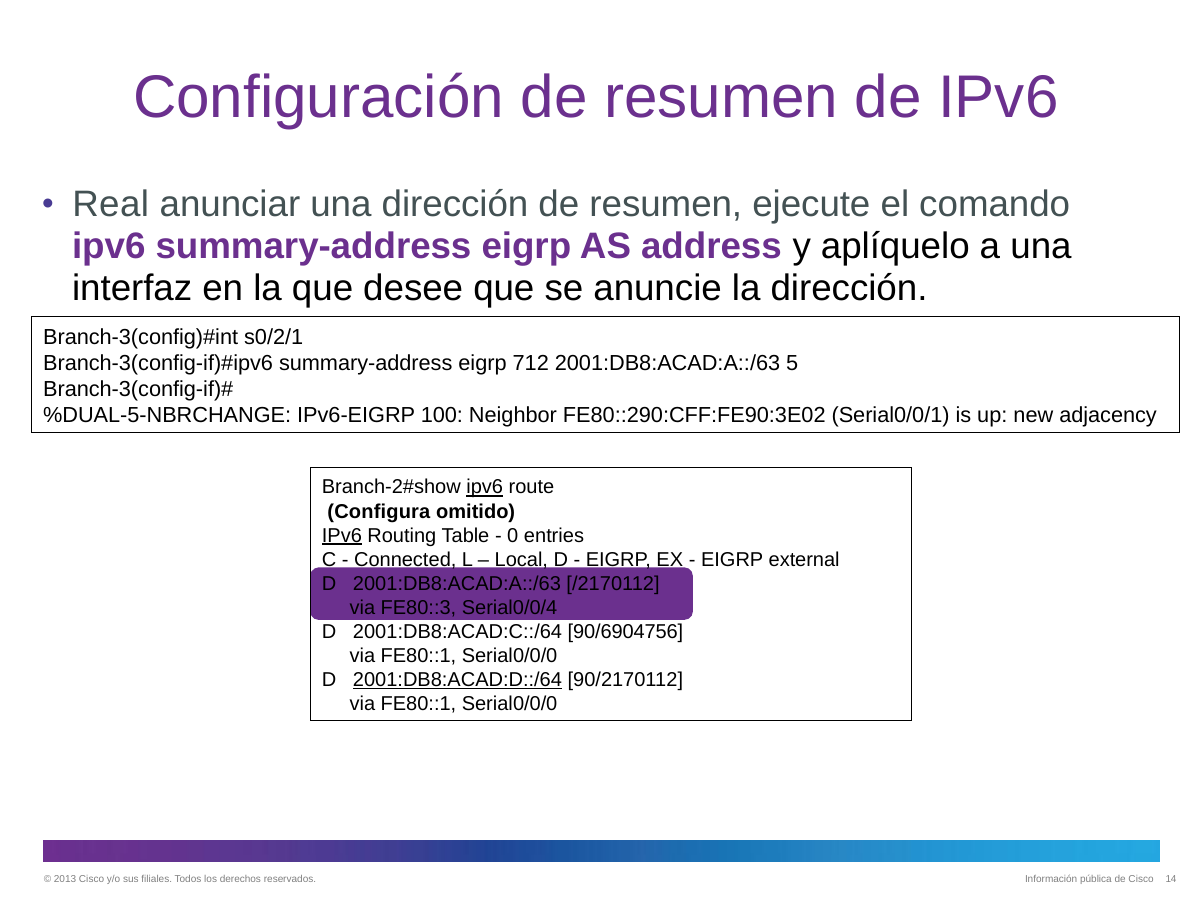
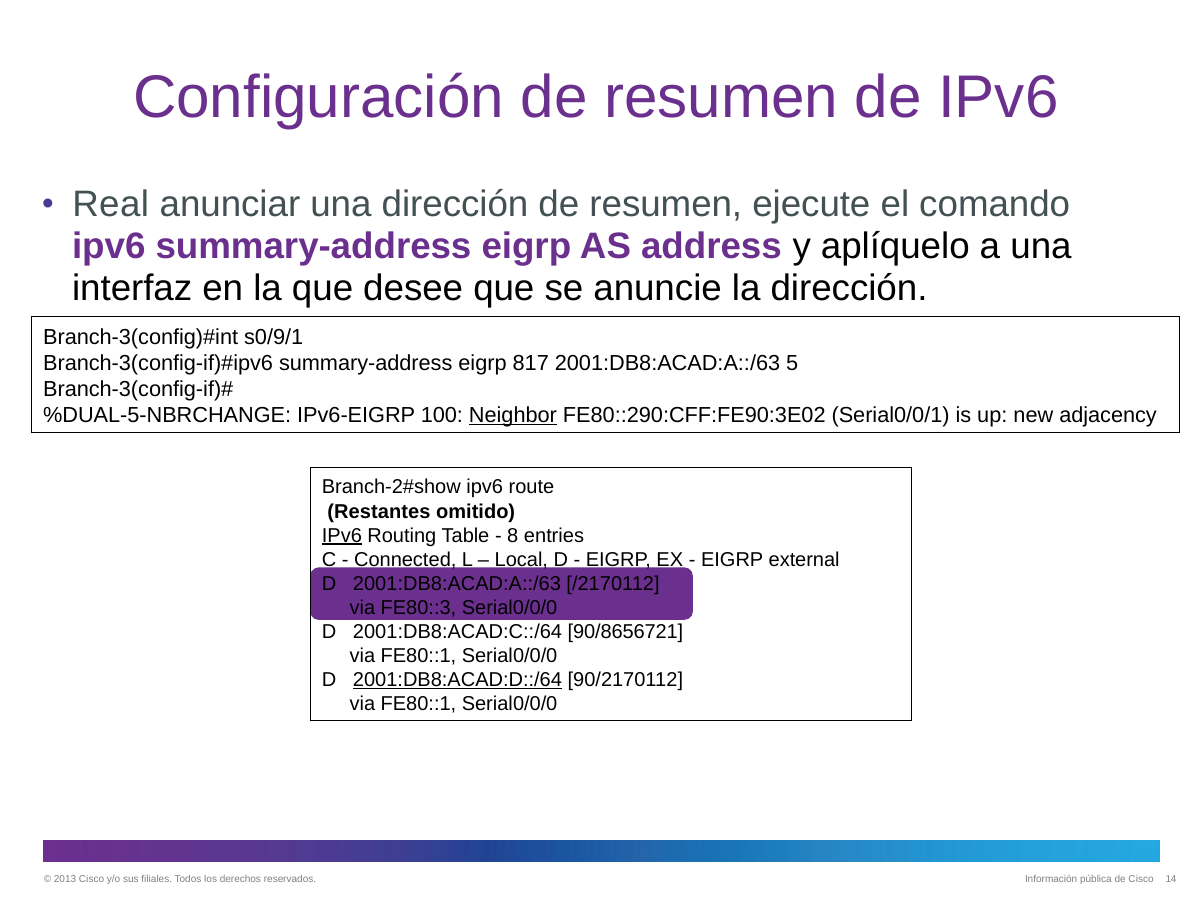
s0/2/1: s0/2/1 -> s0/9/1 (274, 337)
712: 712 -> 817 (531, 363)
Neighbor underline: none -> present (513, 415)
ipv6 underline: present -> none (485, 487)
Configura: Configura -> Restantes (379, 511)
0: 0 -> 8 (513, 535)
FE80::3 Serial0/0/4: Serial0/0/4 -> Serial0/0/0 (510, 607)
90/6904756: 90/6904756 -> 90/8656721 (625, 631)
